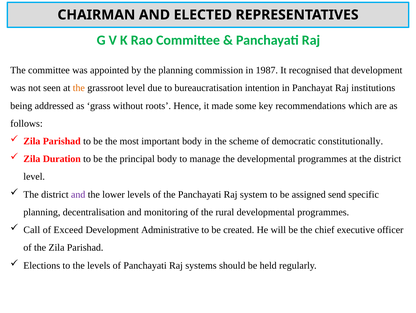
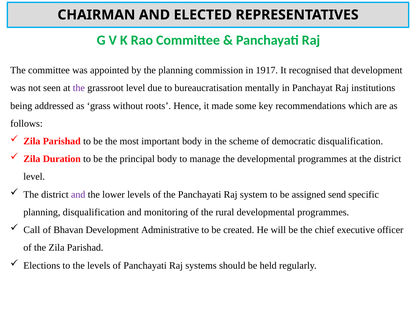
1987: 1987 -> 1917 (267, 70)
the colour: orange -> purple (79, 88)
intention: intention -> mentally (262, 88)
democratic constitutionally: constitutionally -> disqualification (351, 141)
planning decentralisation: decentralisation -> disqualification (94, 212)
Exceed: Exceed -> Bhavan (68, 230)
